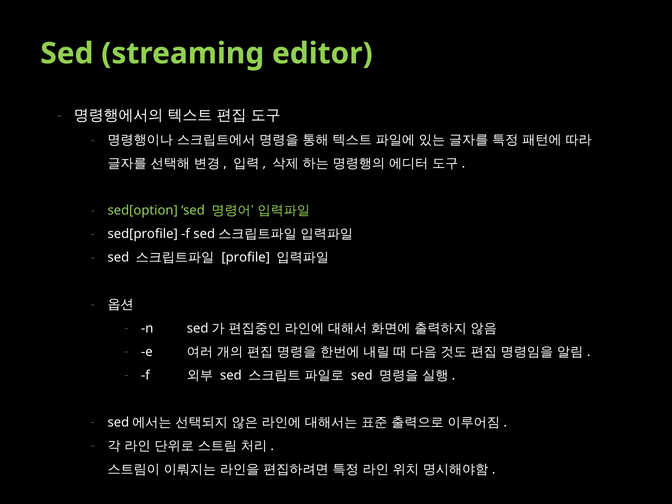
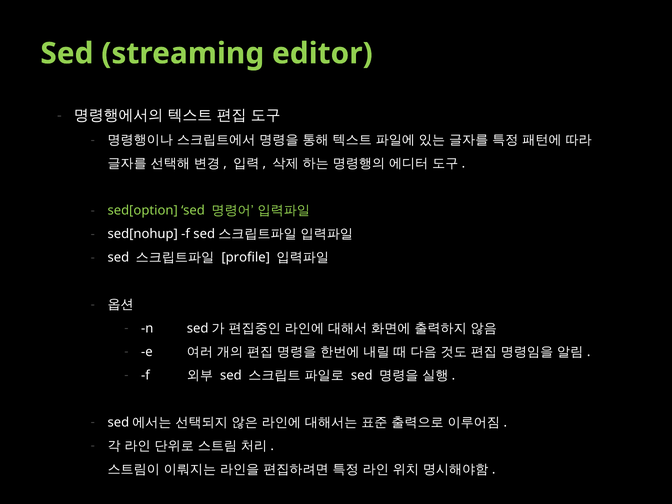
sed[profile: sed[profile -> sed[nohup (143, 234)
